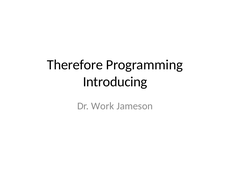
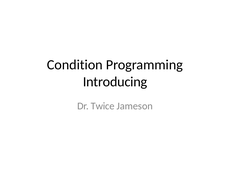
Therefore: Therefore -> Condition (75, 65)
Work: Work -> Twice (103, 106)
